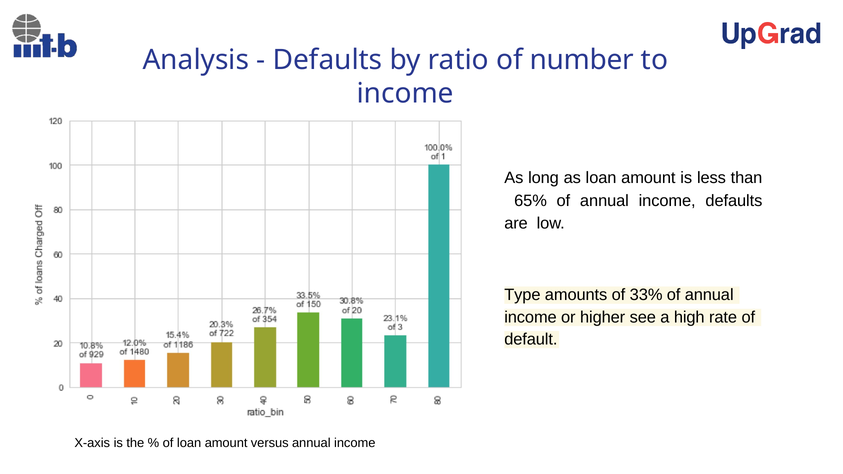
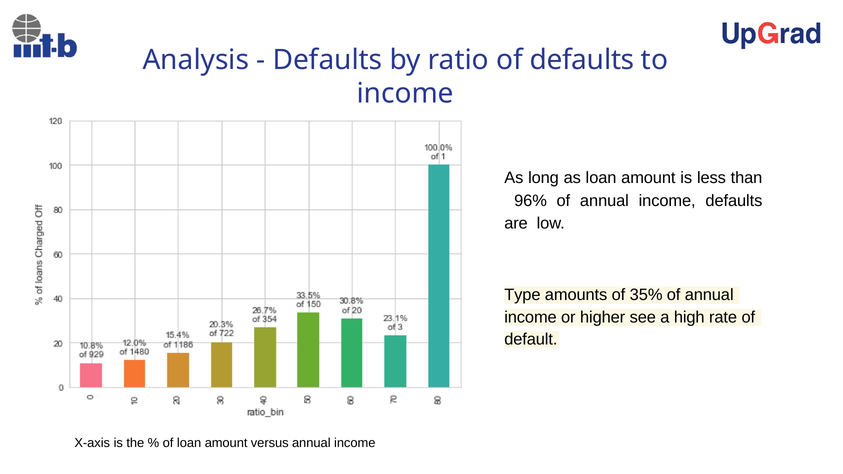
of number: number -> defaults (582, 60)
65%: 65% -> 96% (531, 201)
33%: 33% -> 35% (646, 295)
